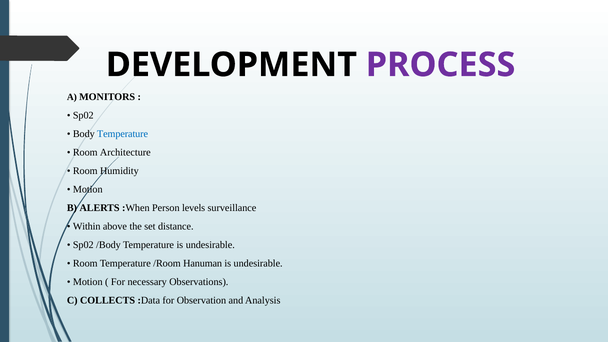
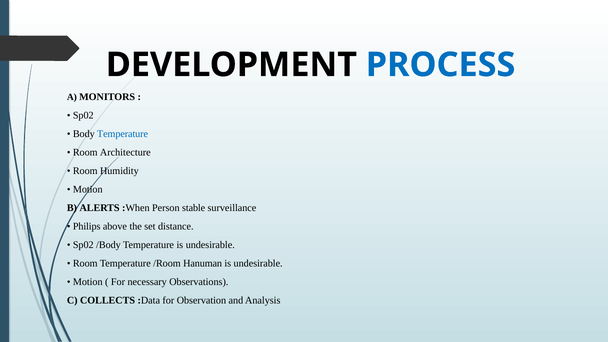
PROCESS colour: purple -> blue (441, 65)
levels: levels -> stable (194, 208)
Within: Within -> Philips (87, 226)
